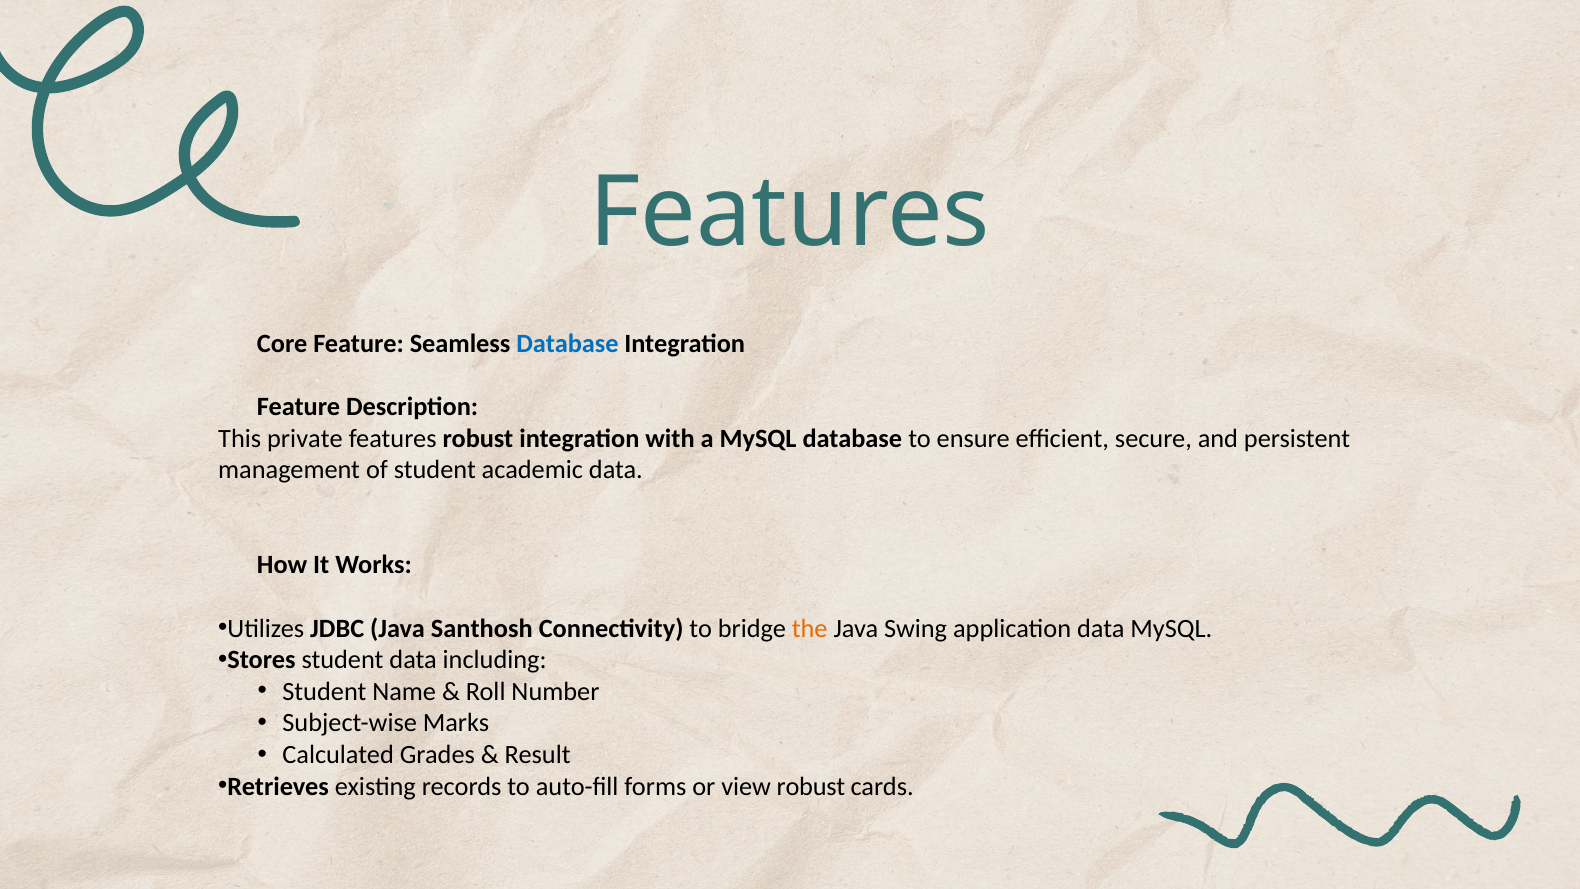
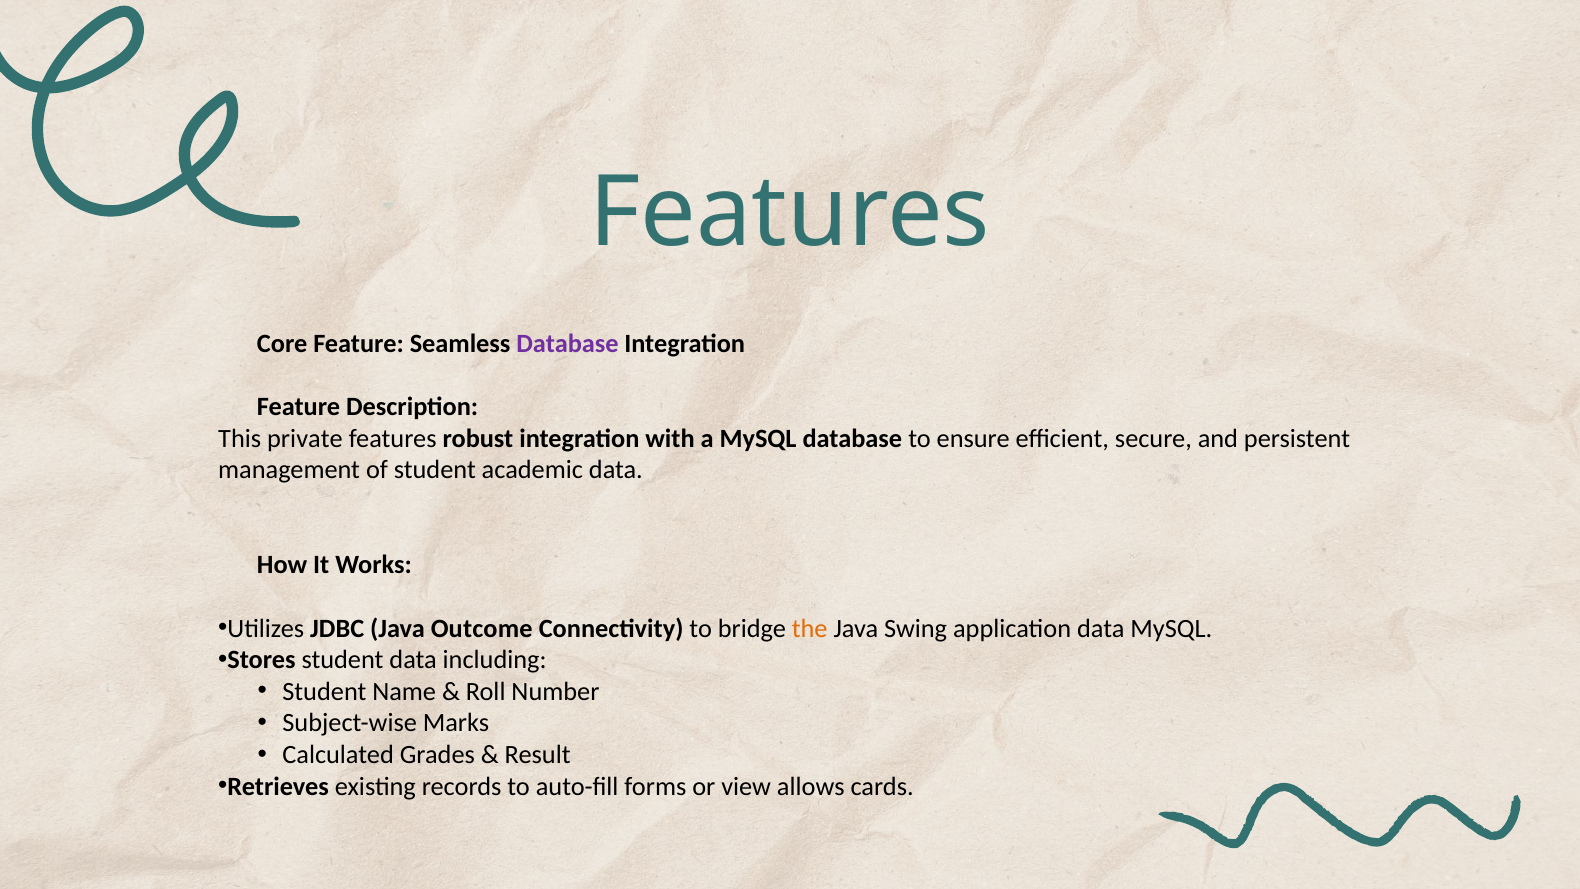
Database colour: blue -> purple (567, 344)
Santhosh: Santhosh -> Outcome (482, 628)
view robust: robust -> allows (811, 786)
